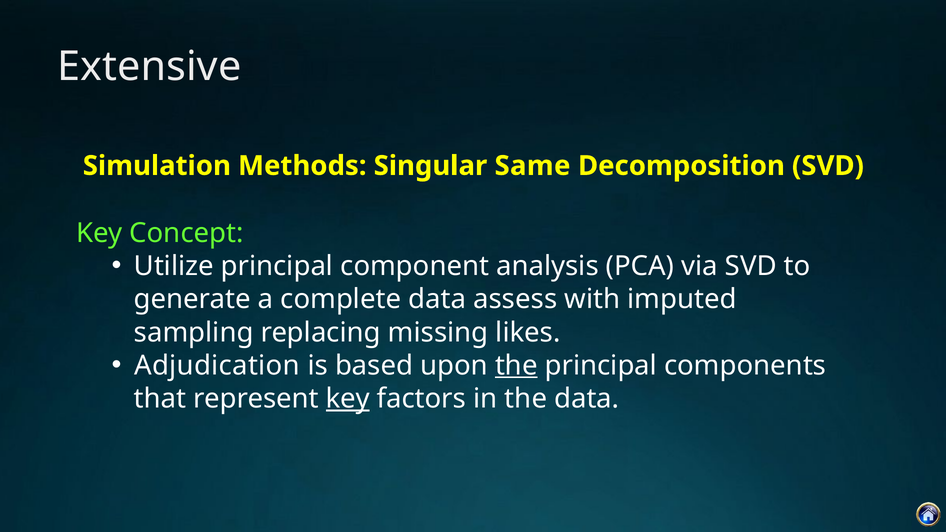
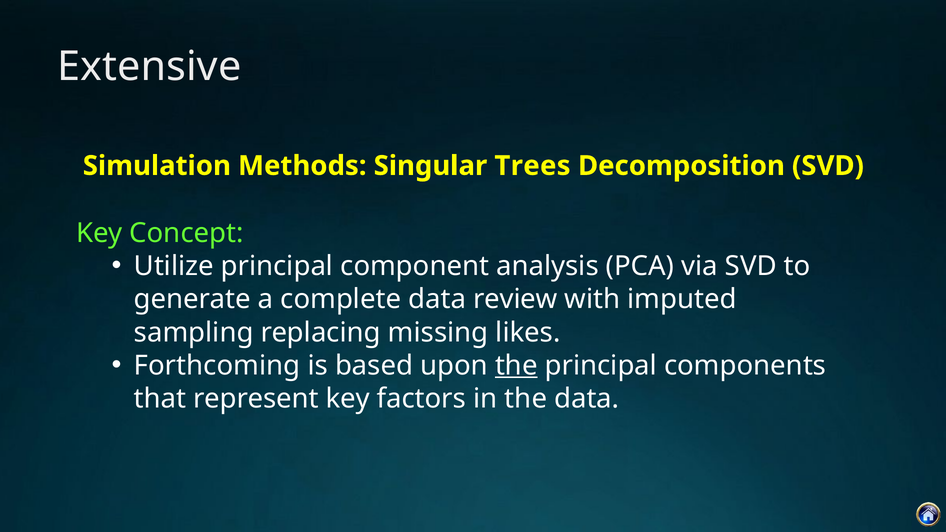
Same: Same -> Trees (532, 166)
assess: assess -> review (515, 299)
Adjudication: Adjudication -> Forthcoming (217, 366)
key underline: present -> none (348, 399)
